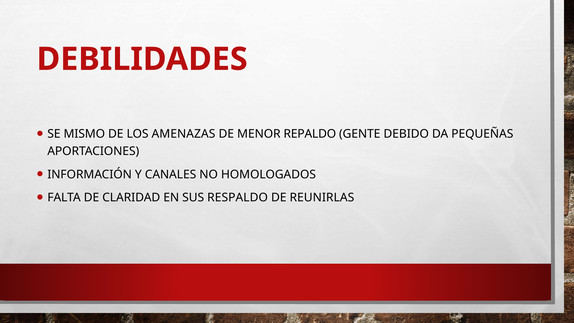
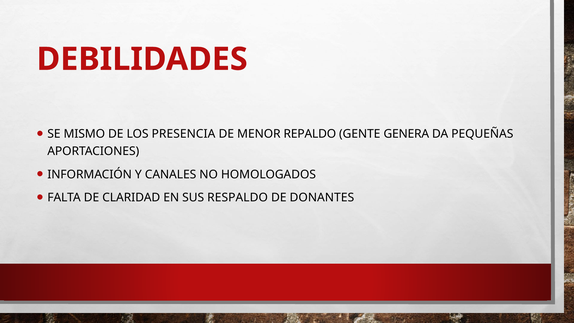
AMENAZAS: AMENAZAS -> PRESENCIA (184, 134)
DEBIDO: DEBIDO -> GENERA (406, 134)
REUNIRLAS: REUNIRLAS -> DONANTES (322, 198)
